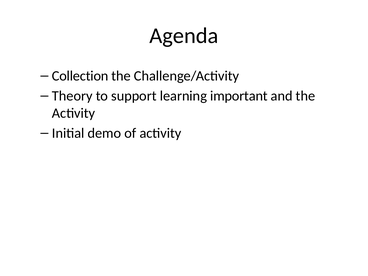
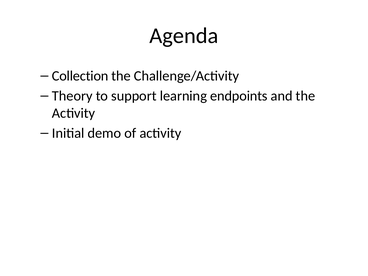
important: important -> endpoints (239, 96)
